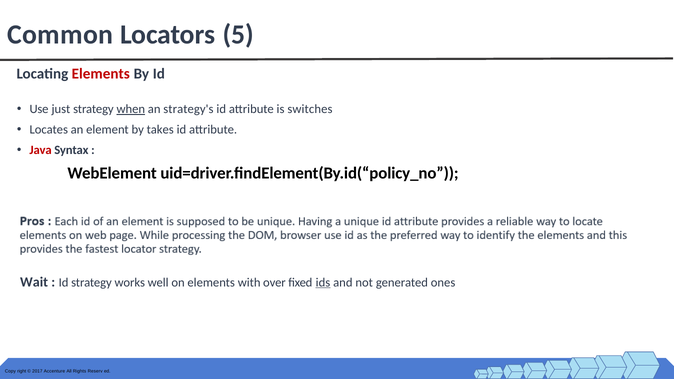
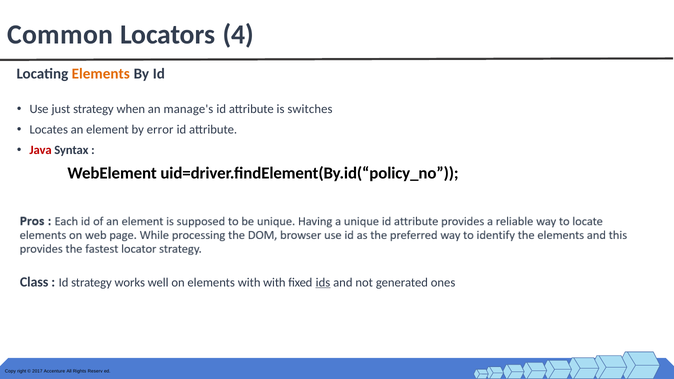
5: 5 -> 4 (238, 35)
Elements colour: red -> orange (101, 74)
when underline: present -> none (131, 109)
strategy's: strategy's -> manage's (188, 109)
takes: takes -> error (160, 130)
Wait: Wait -> Class (34, 282)
with over: over -> with (274, 282)
